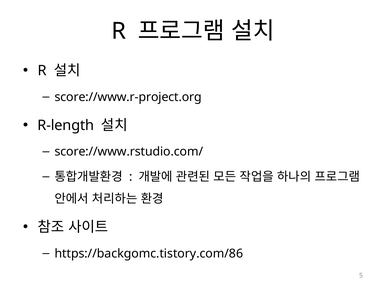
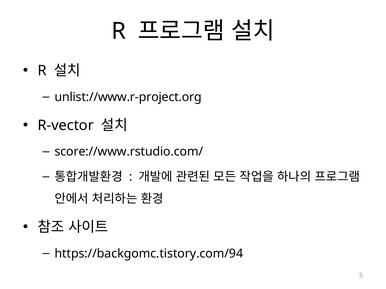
score://www.r-project.org: score://www.r-project.org -> unlist://www.r-project.org (128, 97)
R-length: R-length -> R-vector (66, 126)
https://backgomc.tistory.com/86: https://backgomc.tistory.com/86 -> https://backgomc.tistory.com/94 (149, 254)
